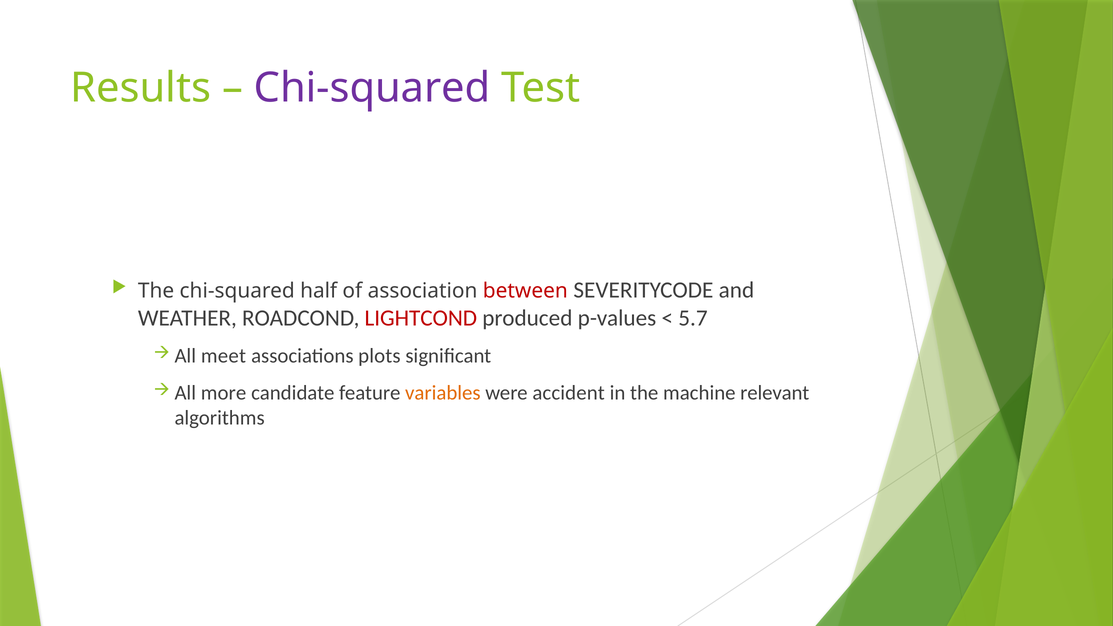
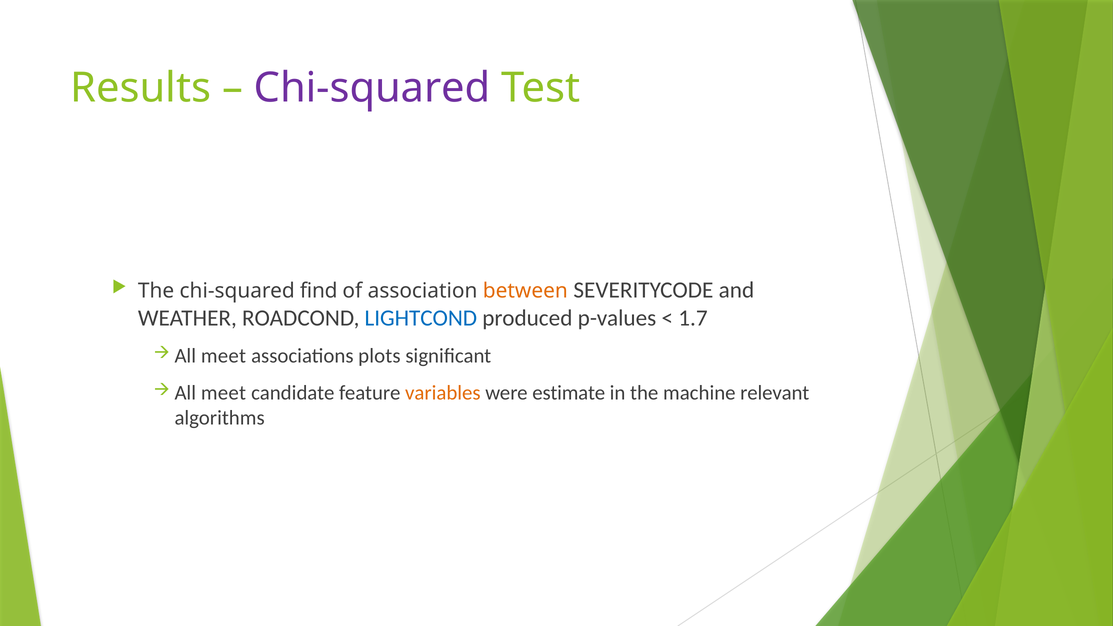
half: half -> find (319, 291)
between colour: red -> orange (525, 291)
LIGHTCOND colour: red -> blue (421, 318)
5.7: 5.7 -> 1.7 (693, 318)
more: more -> meet (223, 393)
accident: accident -> estimate (569, 393)
